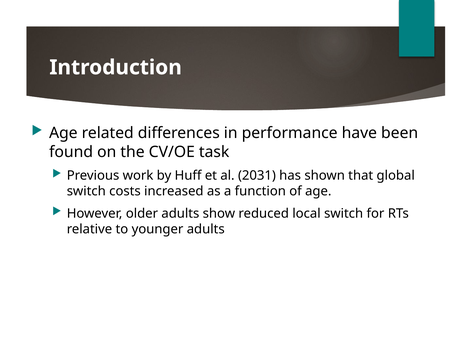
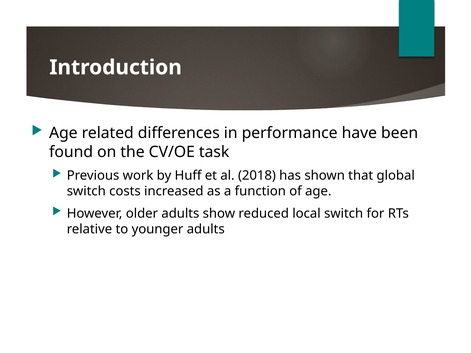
2031: 2031 -> 2018 (257, 176)
